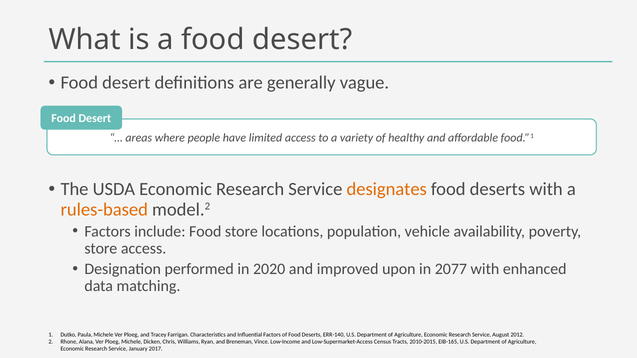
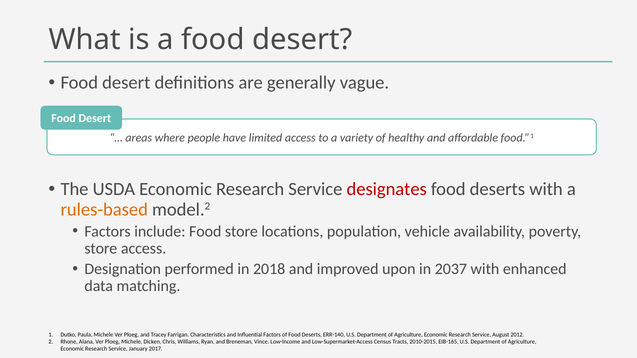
designates colour: orange -> red (387, 190)
2020: 2020 -> 2018 (269, 269)
2077: 2077 -> 2037 (451, 269)
